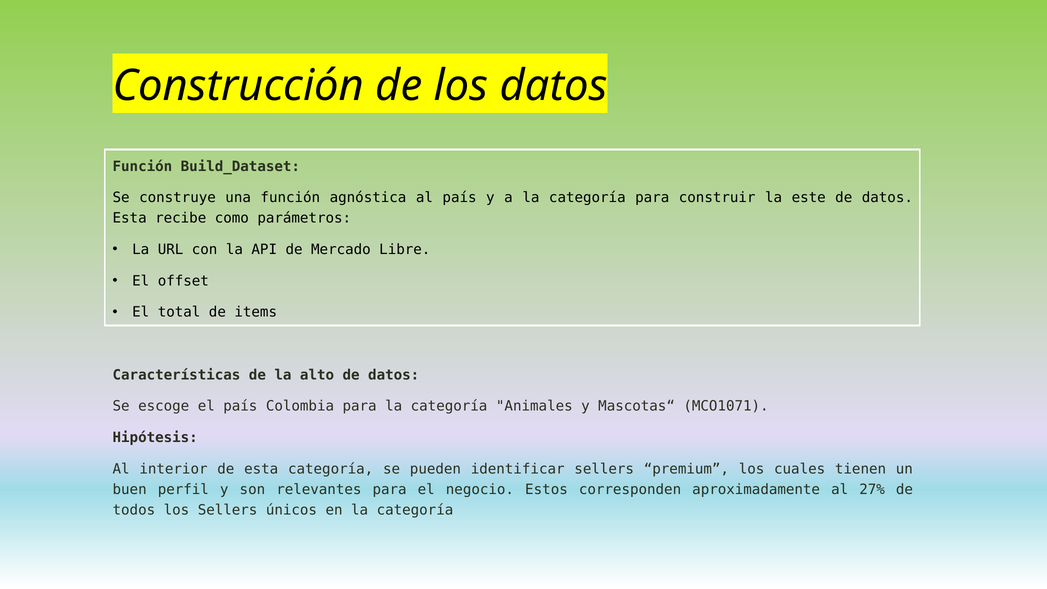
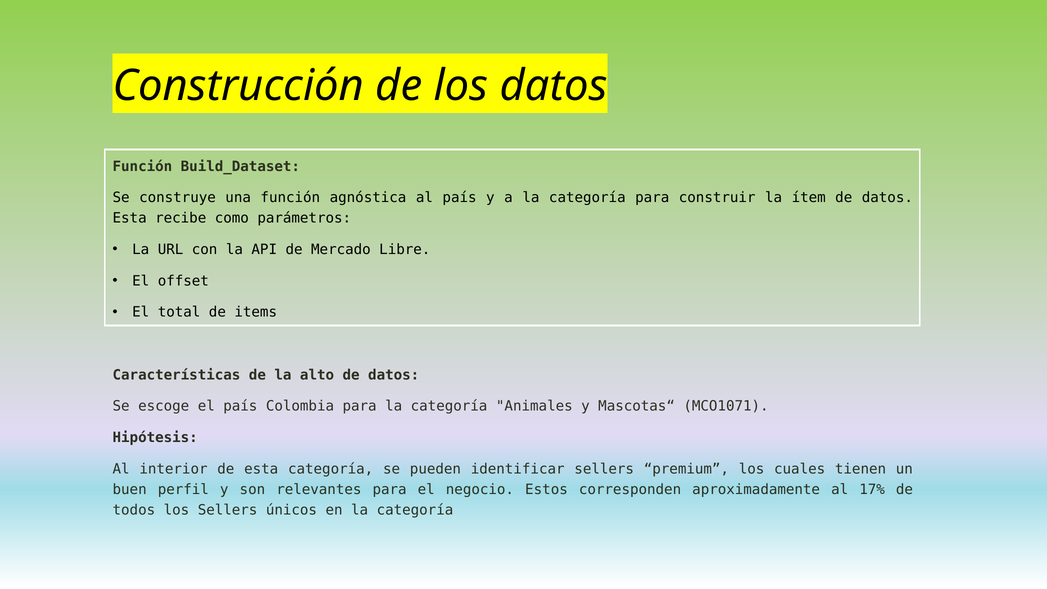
este: este -> ítem (809, 198)
27%: 27% -> 17% (872, 489)
